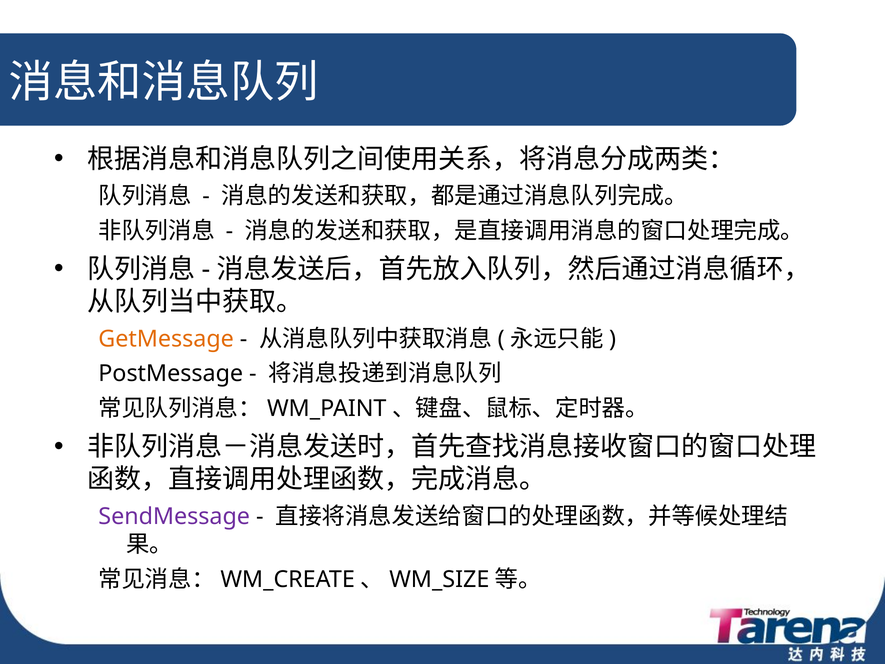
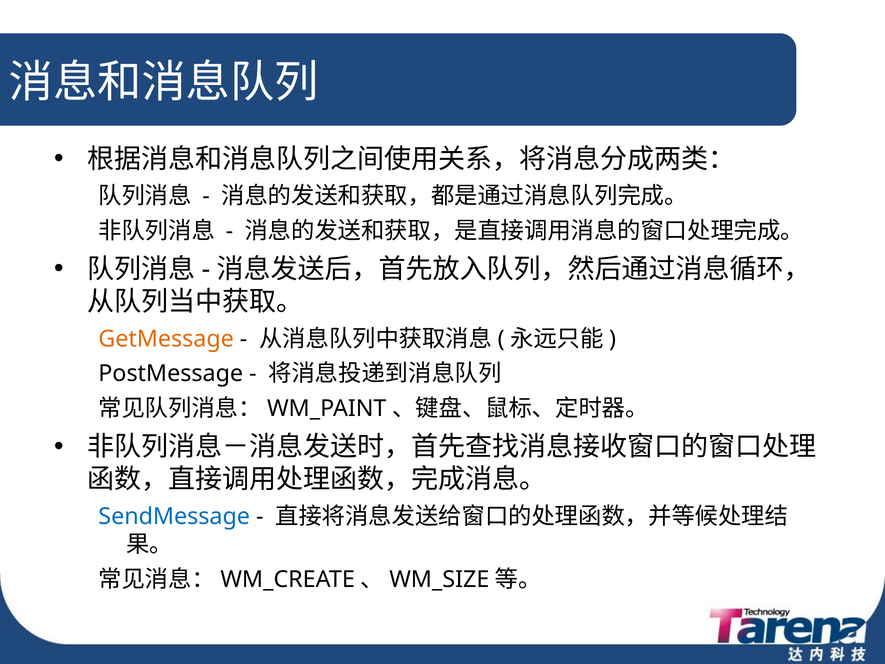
SendMessage colour: purple -> blue (174, 516)
